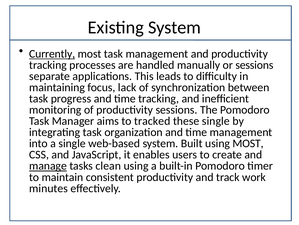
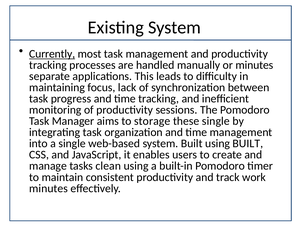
or sessions: sessions -> minutes (254, 65)
tracked: tracked -> storage (152, 121)
using MOST: MOST -> BUILT (248, 143)
manage underline: present -> none (48, 165)
